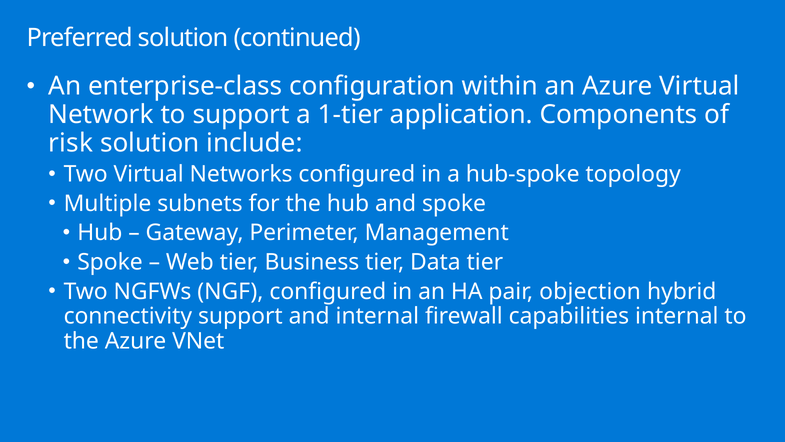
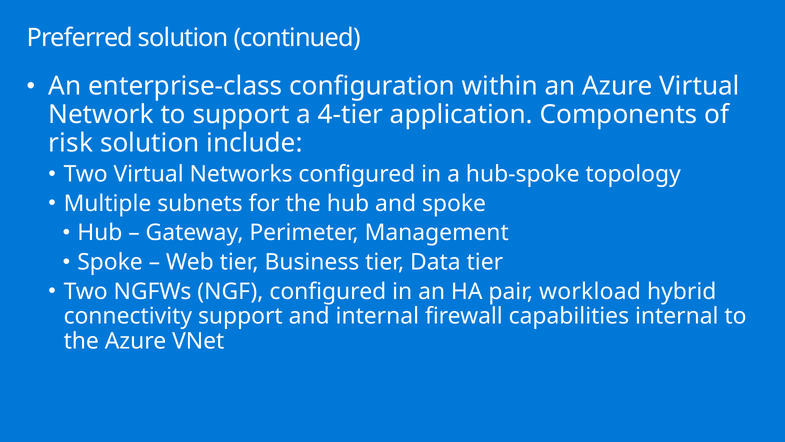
1-tier: 1-tier -> 4-tier (351, 115)
objection: objection -> workload (590, 291)
